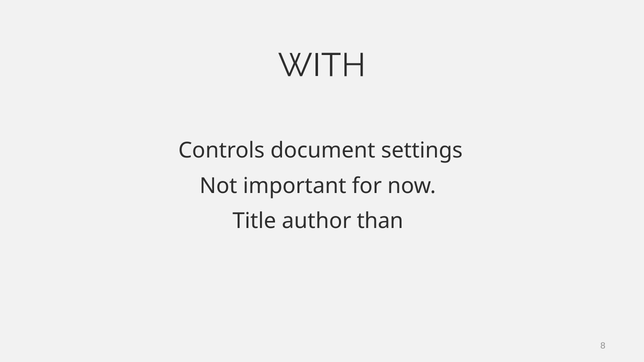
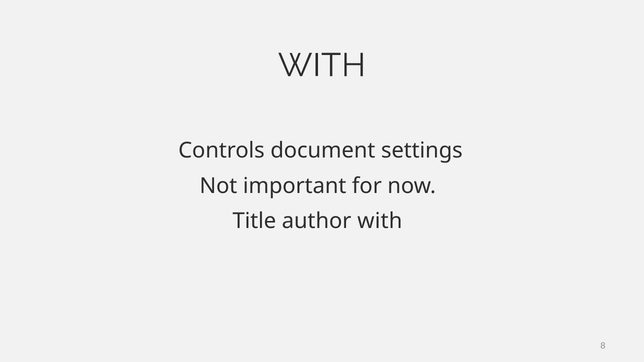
author than: than -> with (380, 221)
